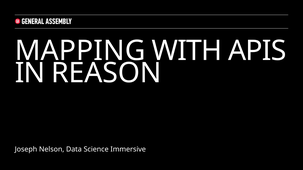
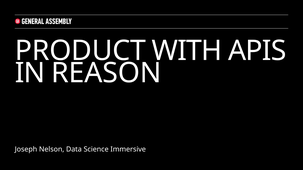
MAPPING: MAPPING -> PRODUCT (80, 51)
